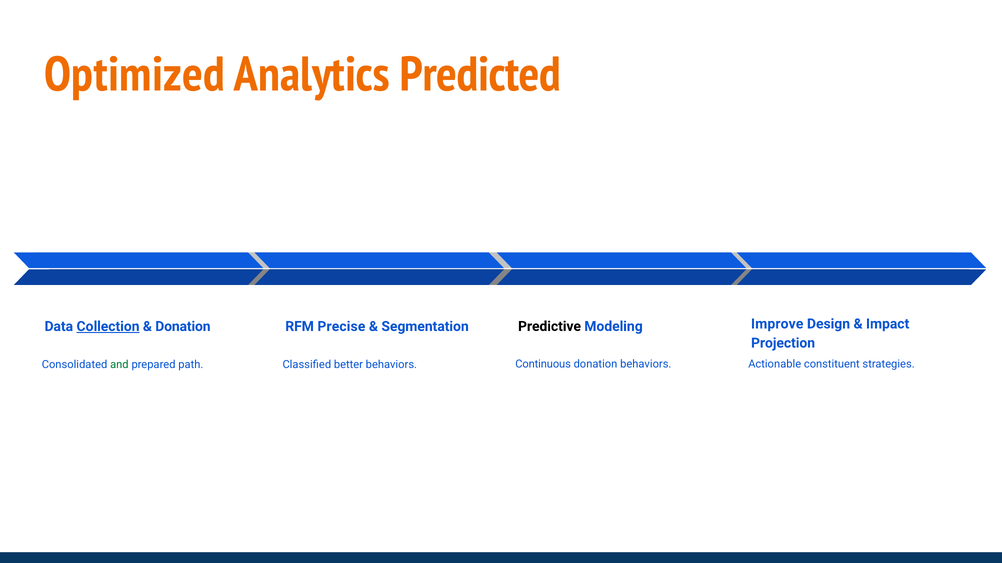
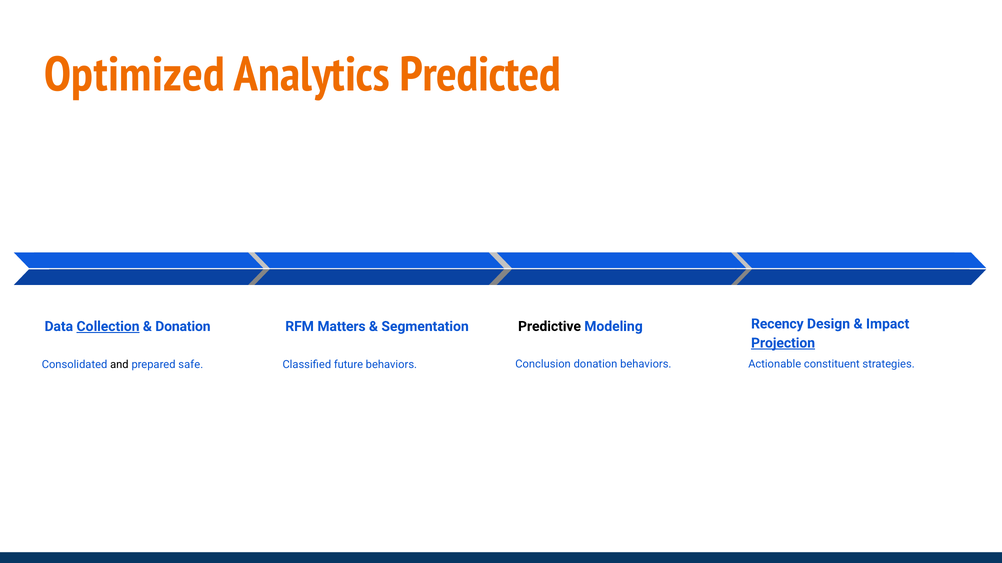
Improve: Improve -> Recency (777, 324)
Precise: Precise -> Matters (341, 327)
Projection underline: none -> present (783, 343)
Continuous: Continuous -> Conclusion (543, 365)
and colour: green -> black (119, 365)
path: path -> safe (191, 365)
better: better -> future (348, 365)
